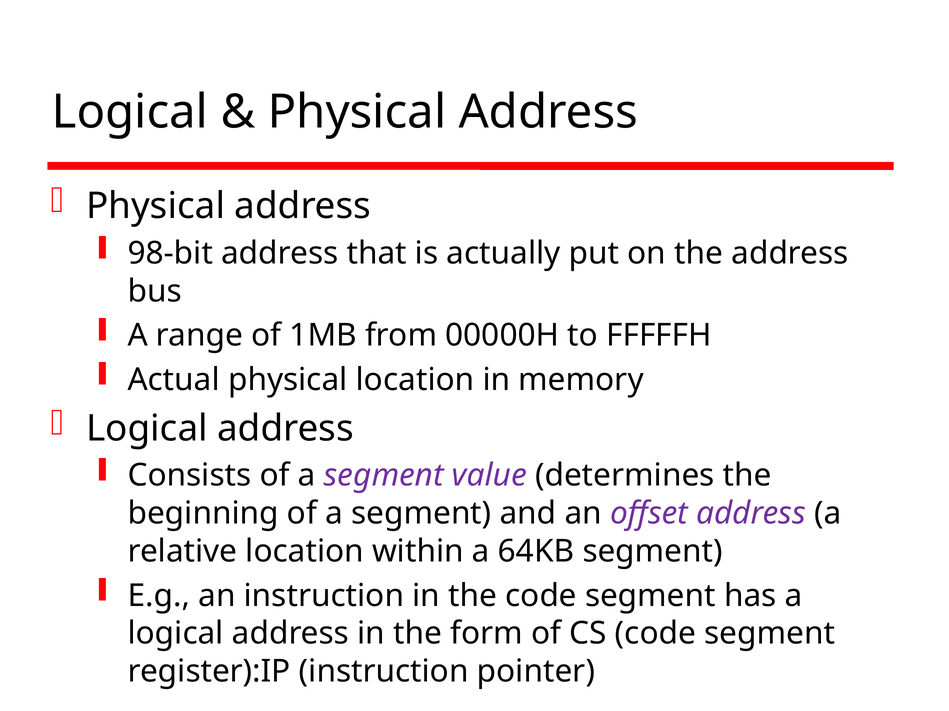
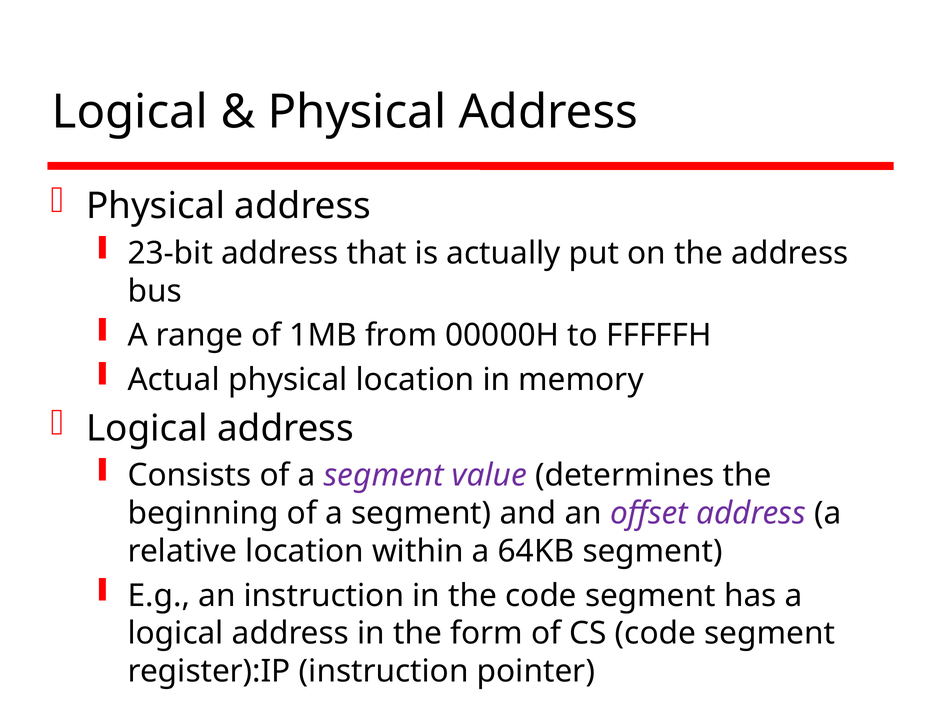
98-bit: 98-bit -> 23-bit (170, 254)
